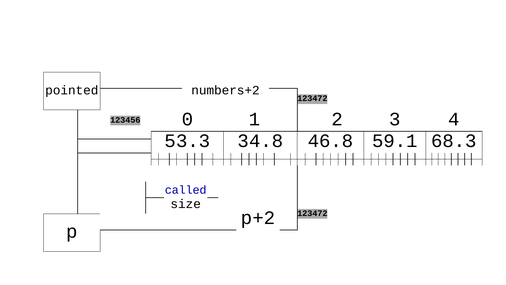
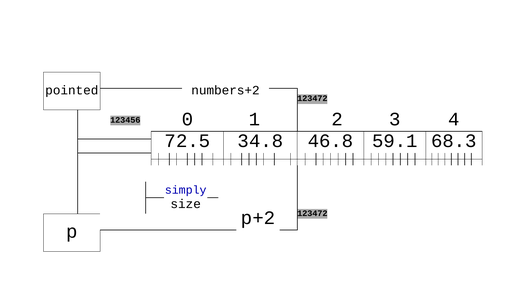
53.3: 53.3 -> 72.5 (187, 141)
called: called -> simply (186, 190)
